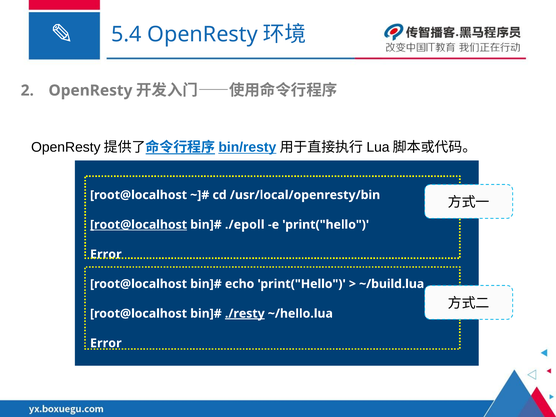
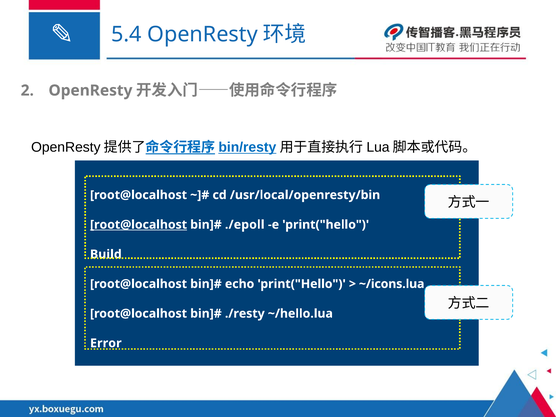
Error: Error -> Build (106, 254)
~/build.lua: ~/build.lua -> ~/icons.lua (392, 284)
./resty underline: present -> none (245, 314)
